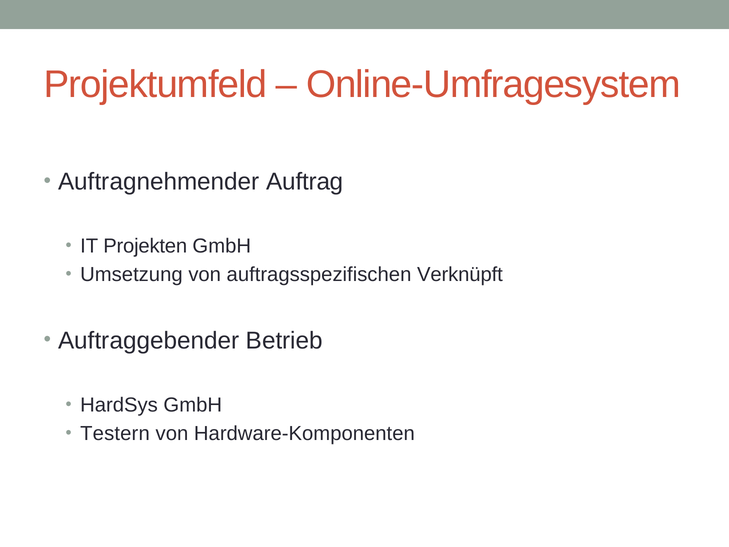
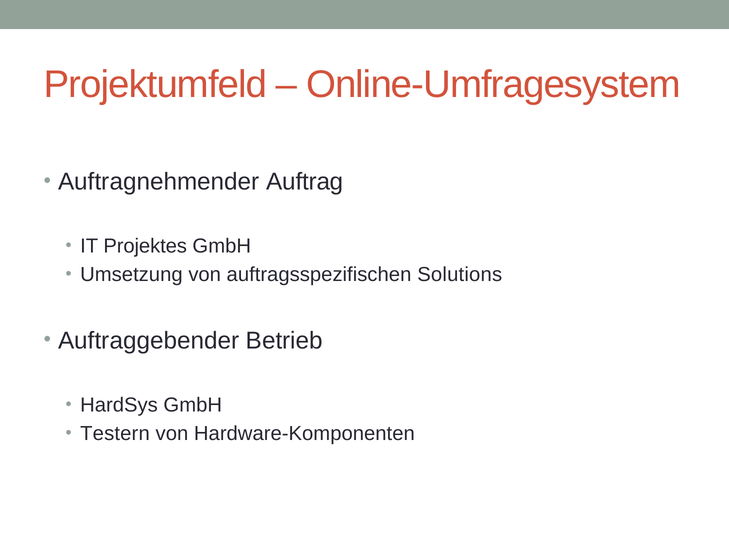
Projekten: Projekten -> Projektes (145, 246)
Verknüpft: Verknüpft -> Solutions (460, 274)
